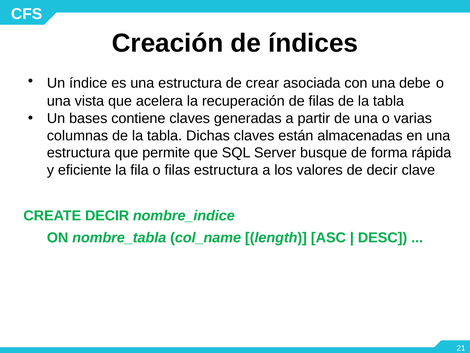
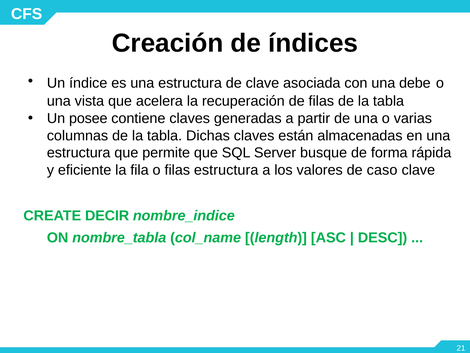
de crear: crear -> clave (262, 83)
bases: bases -> posee (88, 118)
de decir: decir -> caso (382, 170)
